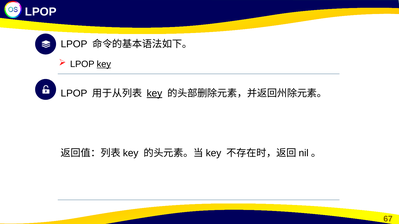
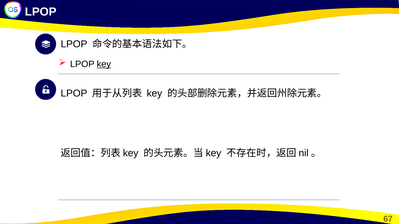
key underline: present -> none (154, 94)
